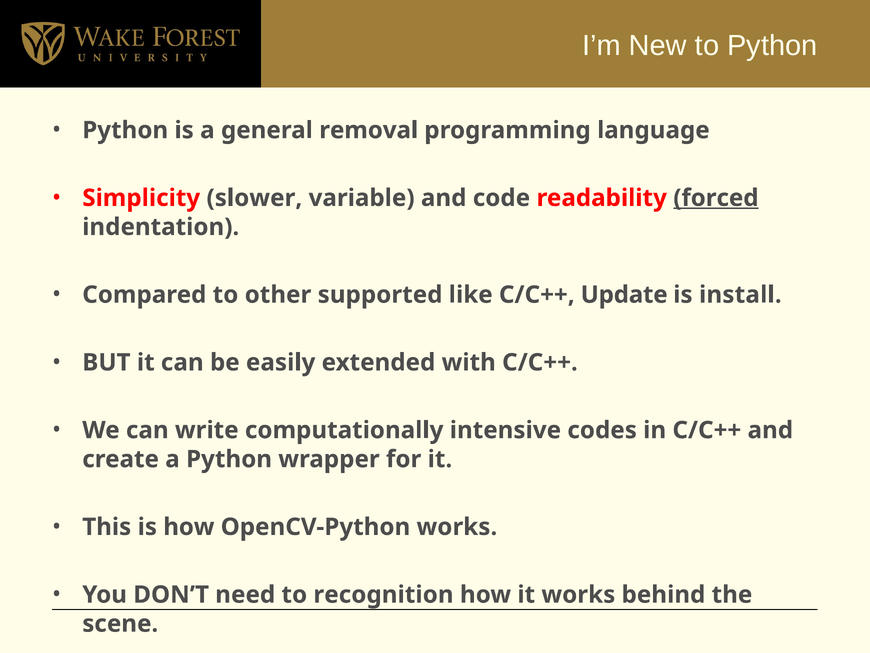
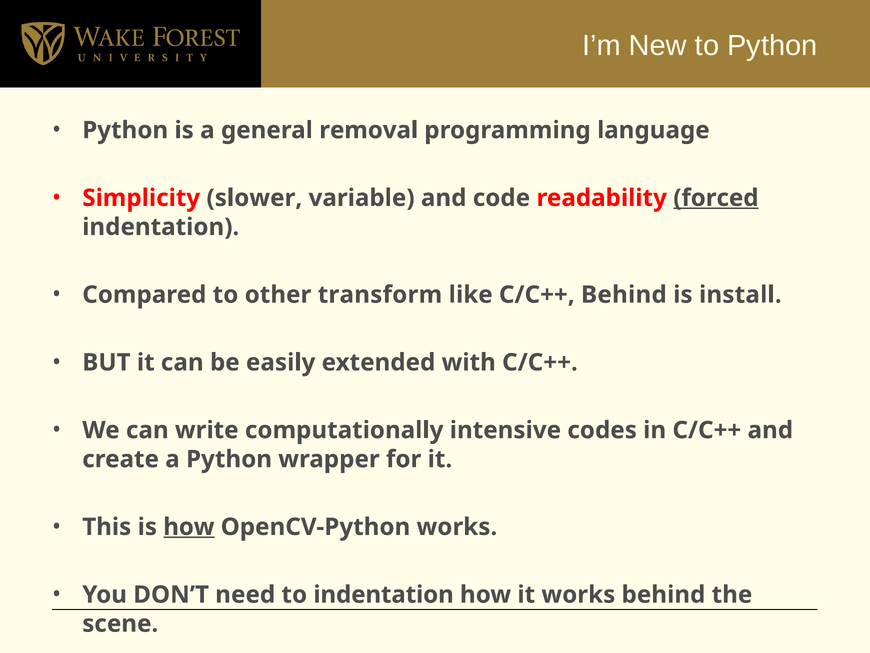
supported: supported -> transform (380, 295)
C/C++ Update: Update -> Behind (624, 295)
how underline: none -> present (189, 527)
to recognition: recognition -> indentation (384, 594)
